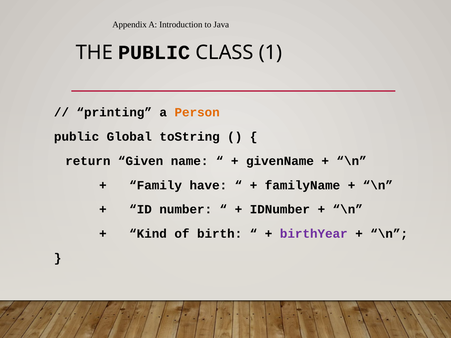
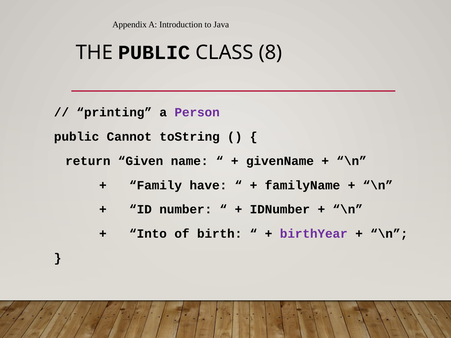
1: 1 -> 8 (271, 53)
Person colour: orange -> purple (197, 112)
Global: Global -> Cannot (129, 137)
Kind: Kind -> Into (148, 234)
